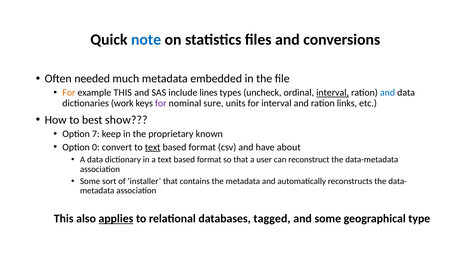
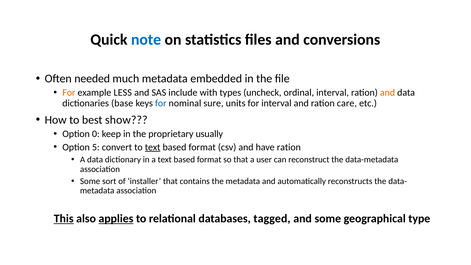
example THIS: THIS -> LESS (123, 93)
lines: lines -> with (209, 93)
interval underline: present -> none (333, 93)
and colour: blue -> orange (388, 93)
work: work -> base (122, 103)
for colour: purple -> blue (161, 103)
links: links -> care (347, 103)
7: 7 -> 0 (96, 134)
known: known -> usually (209, 134)
0: 0 -> 5 (96, 147)
have about: about -> ration (289, 147)
This underline: none -> present (64, 219)
